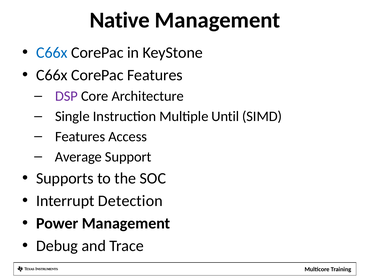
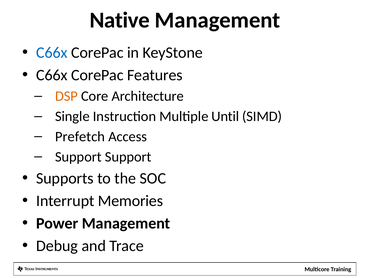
DSP colour: purple -> orange (66, 96)
Features: Features -> Prefetch (80, 136)
Average: Average -> Support (78, 156)
Detection: Detection -> Memories (130, 201)
